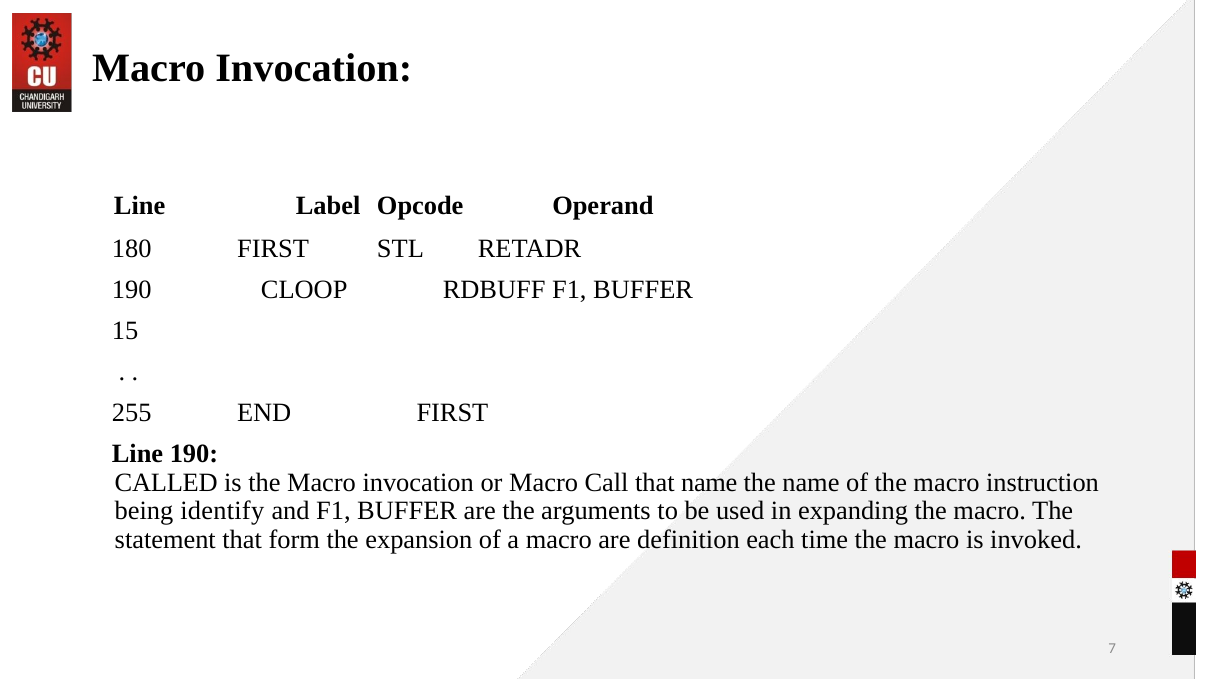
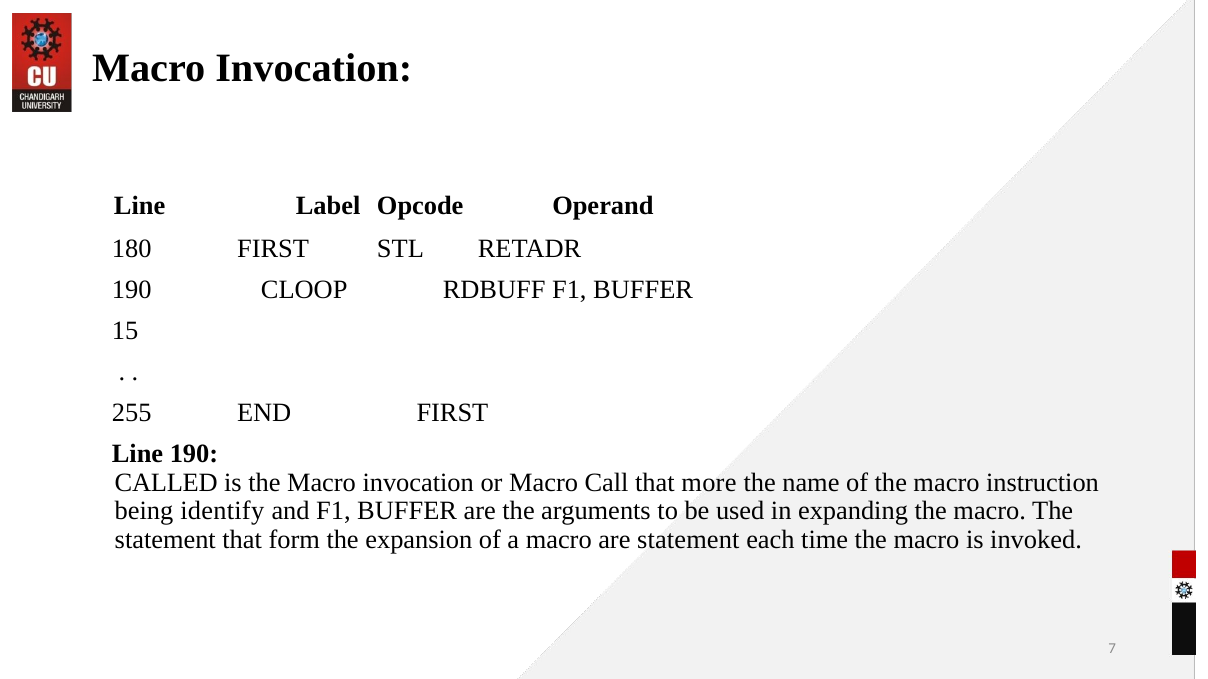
that name: name -> more (709, 483)
are definition: definition -> statement (688, 540)
